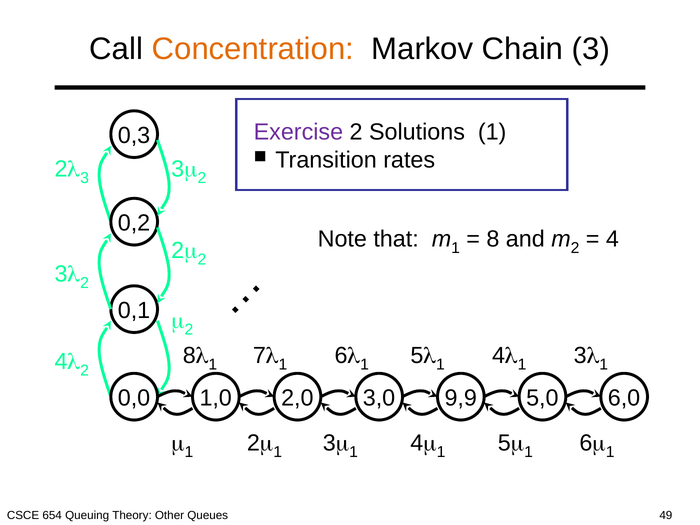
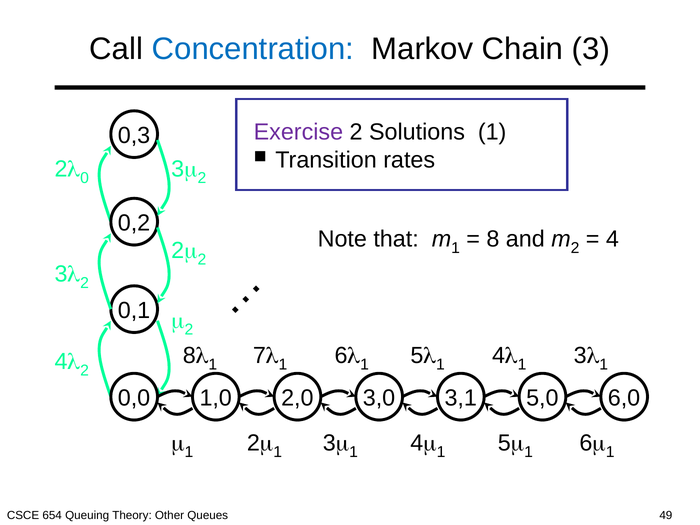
Concentration colour: orange -> blue (253, 49)
3: 3 -> 0 (85, 178)
9,9: 9,9 -> 3,1 (461, 398)
